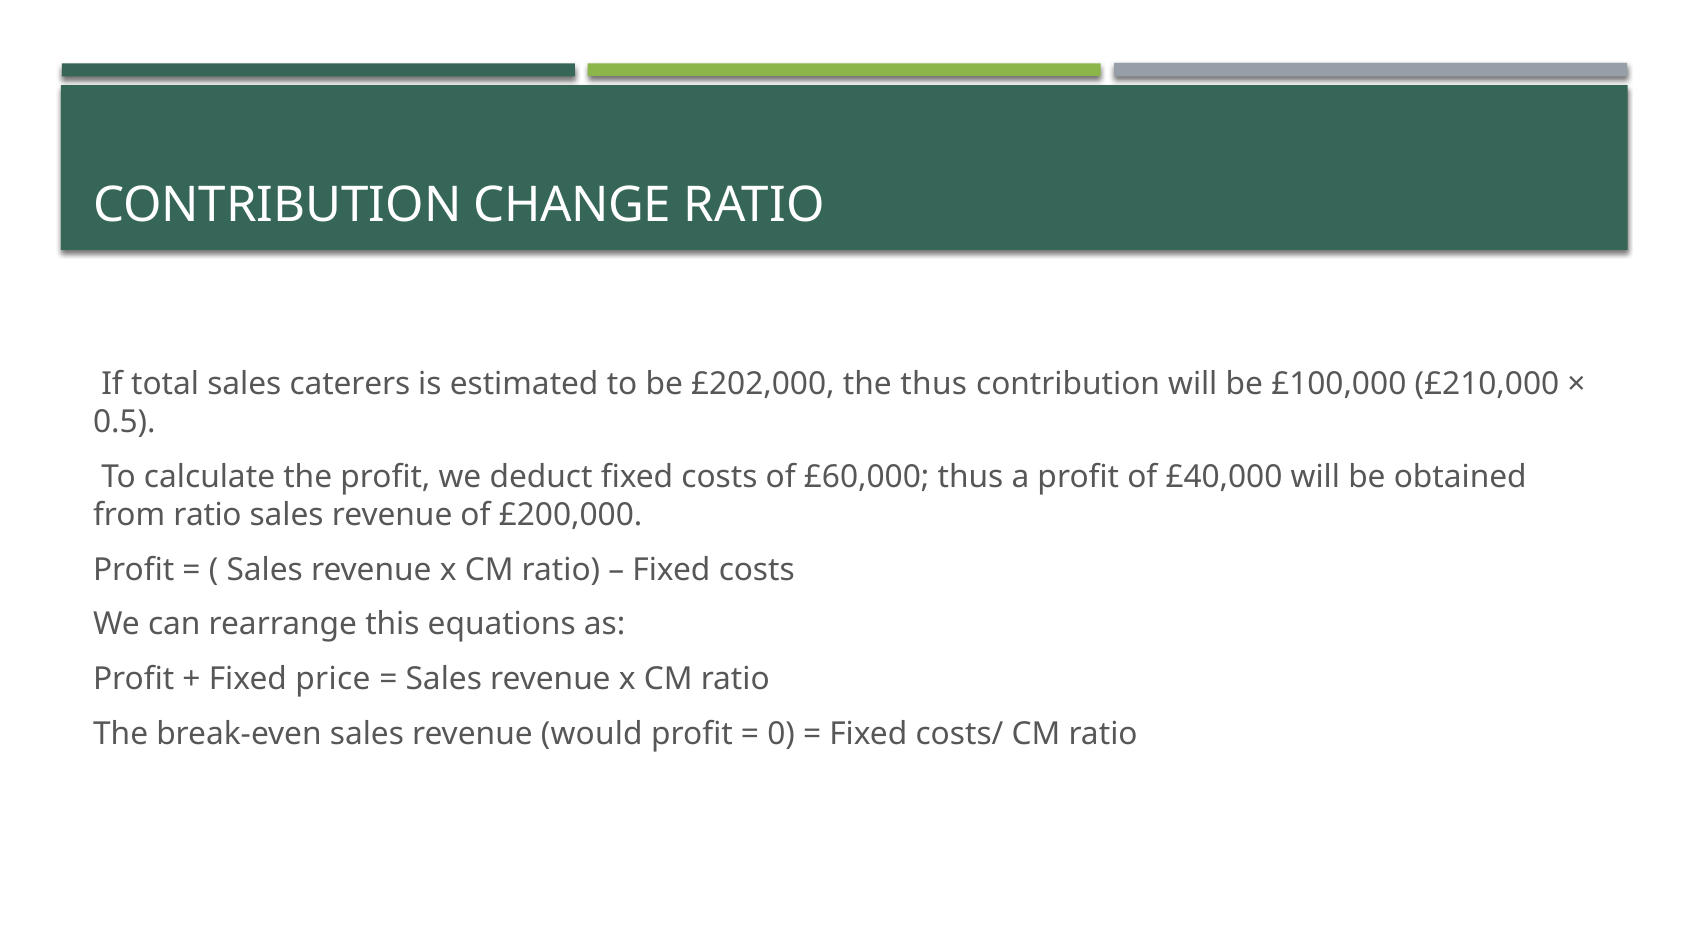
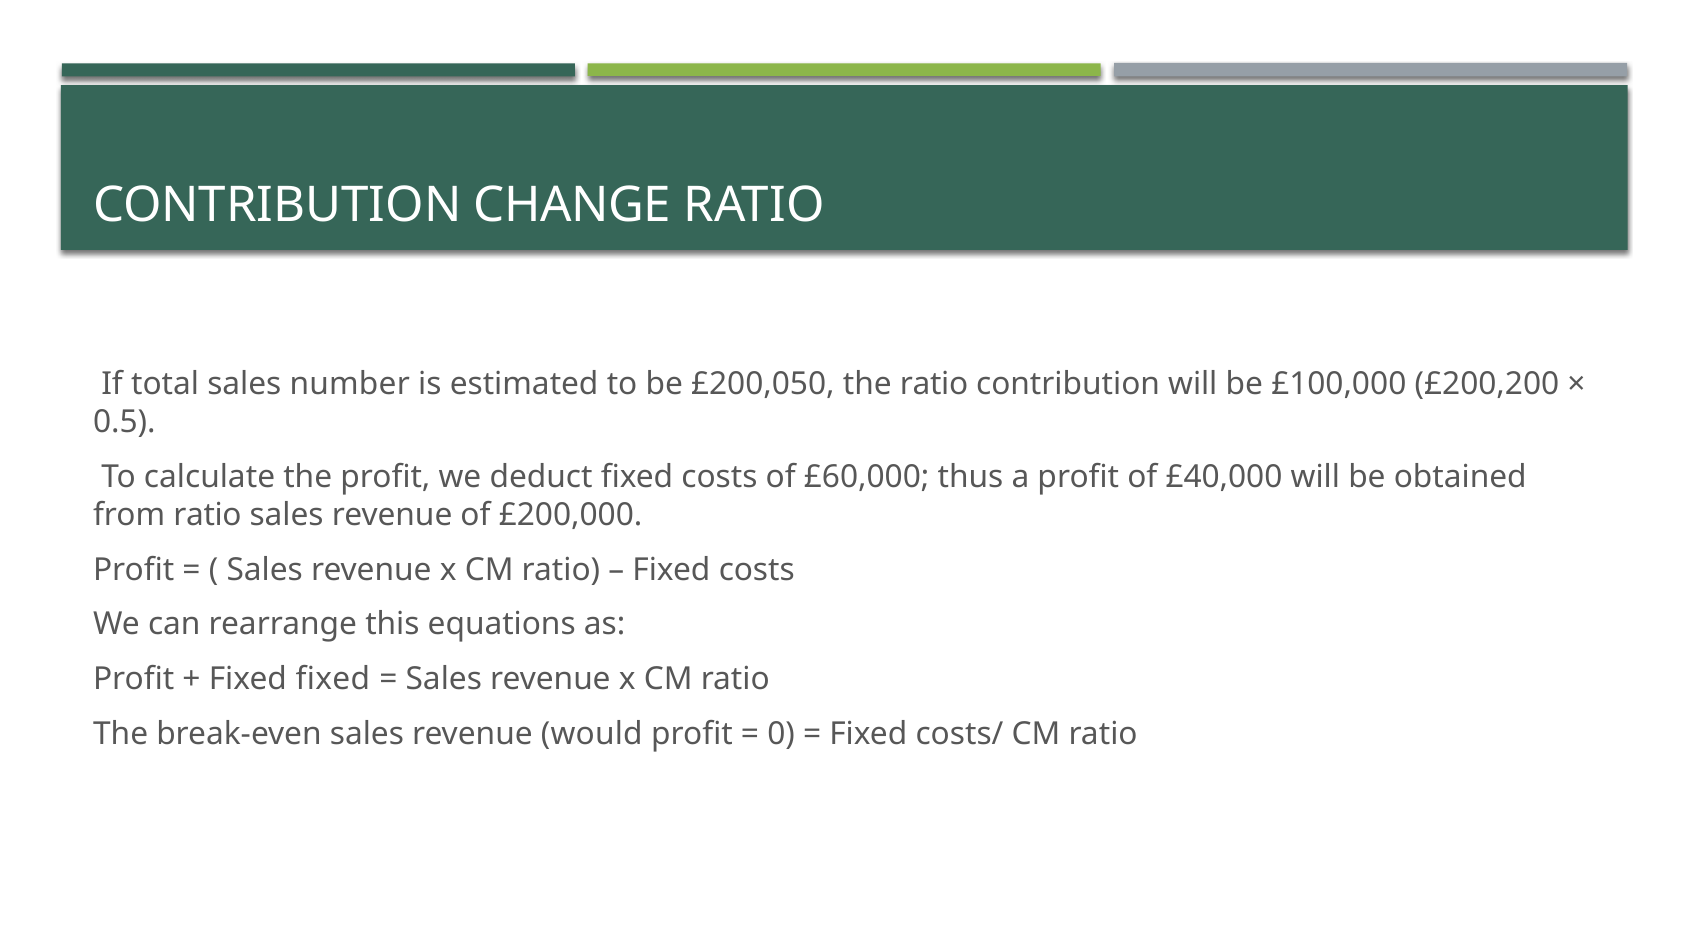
caterers: caterers -> number (350, 384)
£202,000: £202,000 -> £200,050 (763, 384)
the thus: thus -> ratio (934, 384)
£210,000: £210,000 -> £200,200 (1487, 384)
Fixed price: price -> fixed (333, 679)
